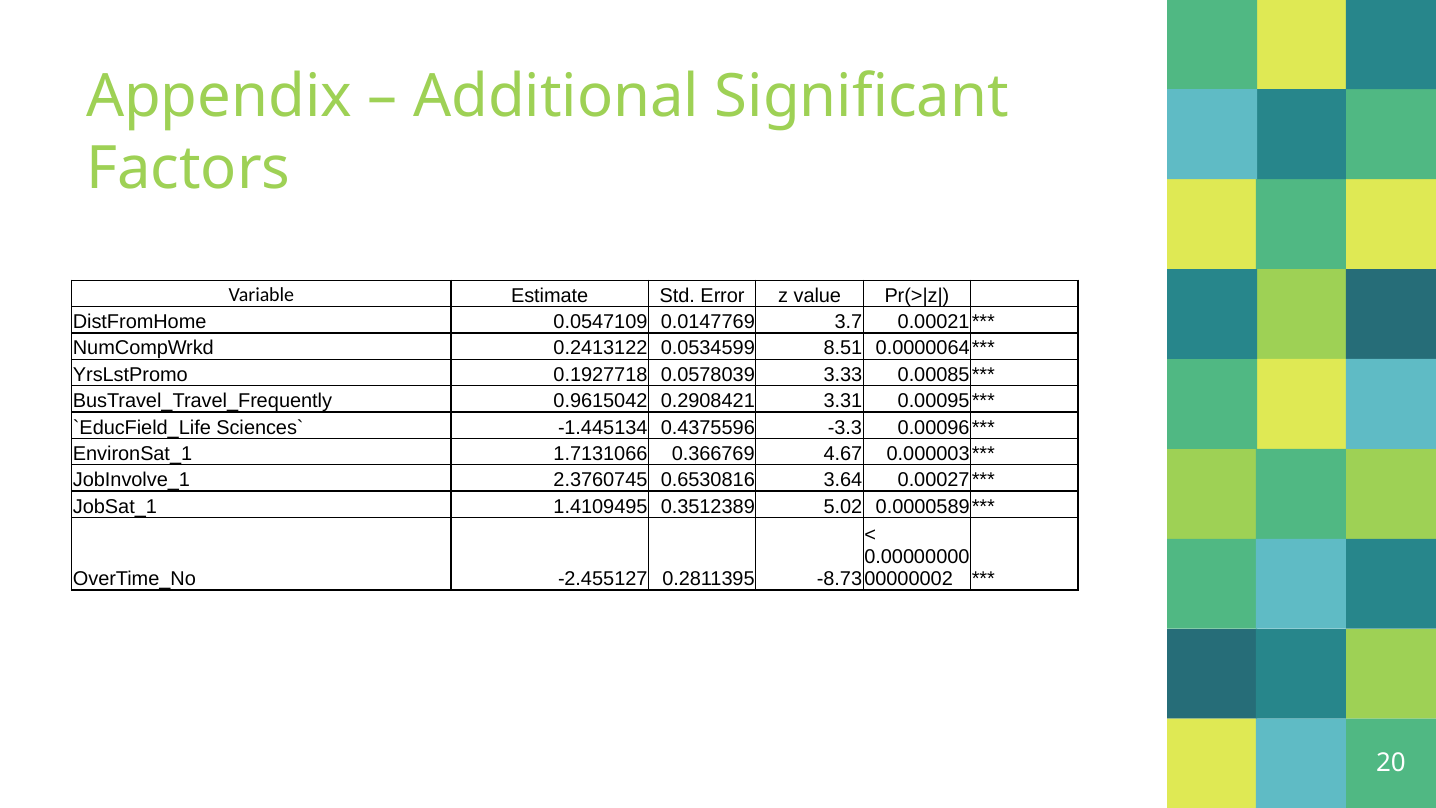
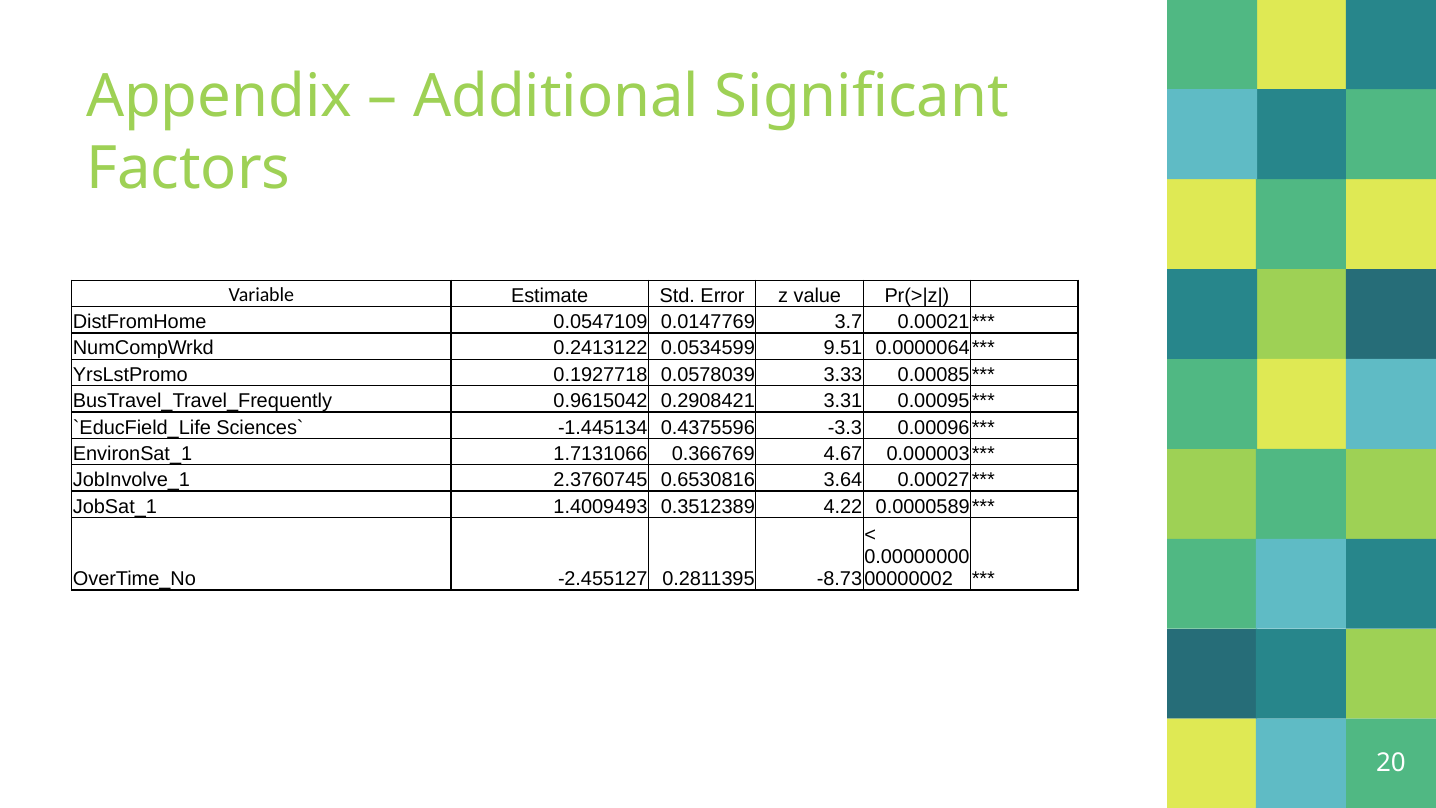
8.51: 8.51 -> 9.51 (843, 348)
1.4109495: 1.4109495 -> 1.4009493 (600, 506)
5.02: 5.02 -> 4.22 (843, 506)
